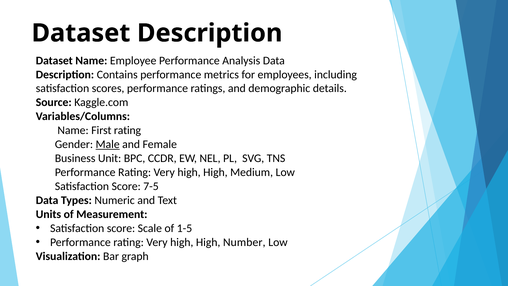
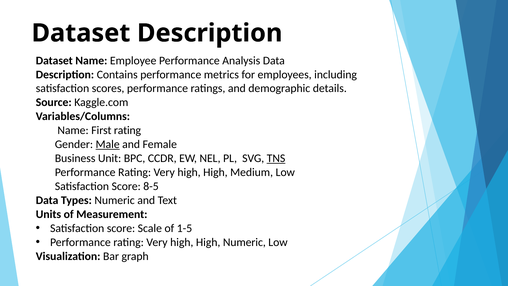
TNS underline: none -> present (276, 158)
7-5: 7-5 -> 8-5 (151, 186)
High Number: Number -> Numeric (244, 242)
